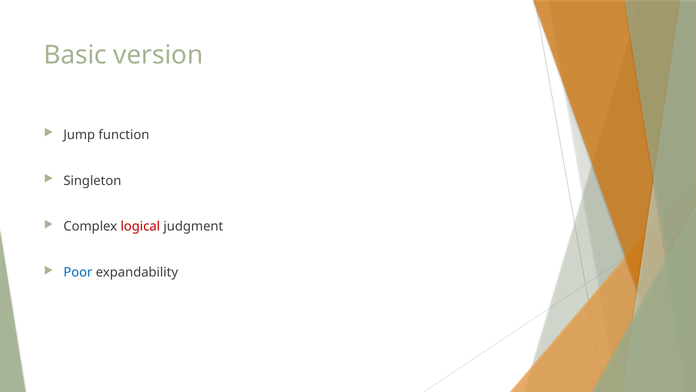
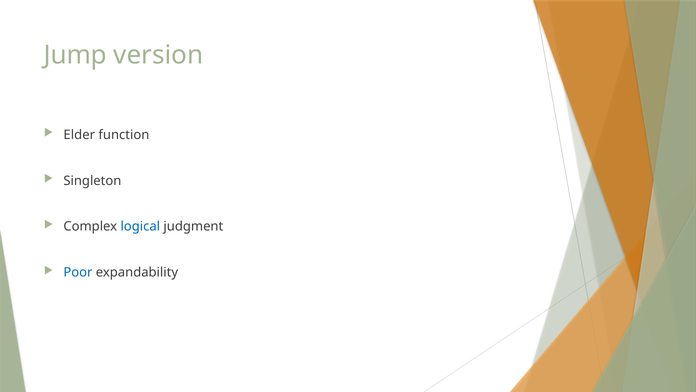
Basic: Basic -> Jump (75, 55)
Jump: Jump -> Elder (79, 135)
logical colour: red -> blue (140, 226)
